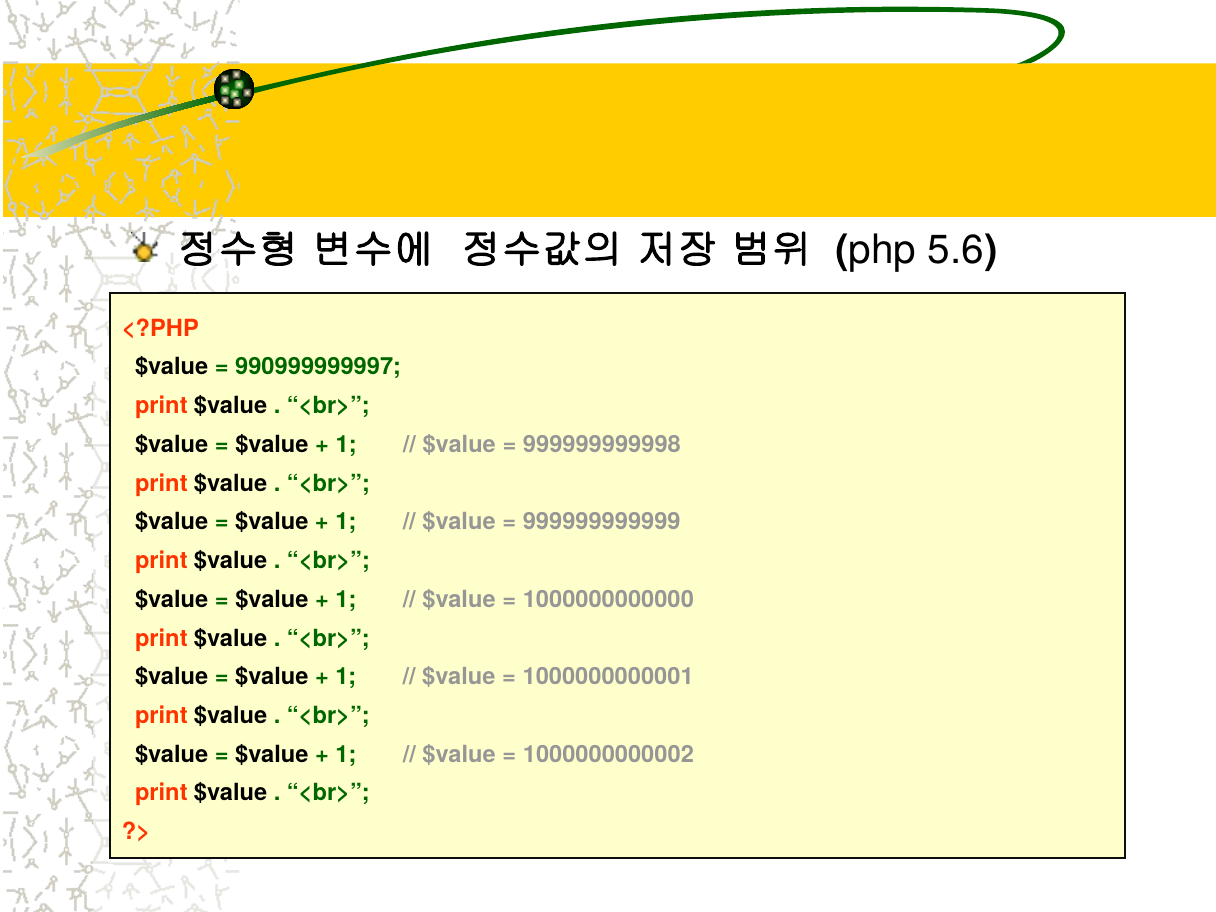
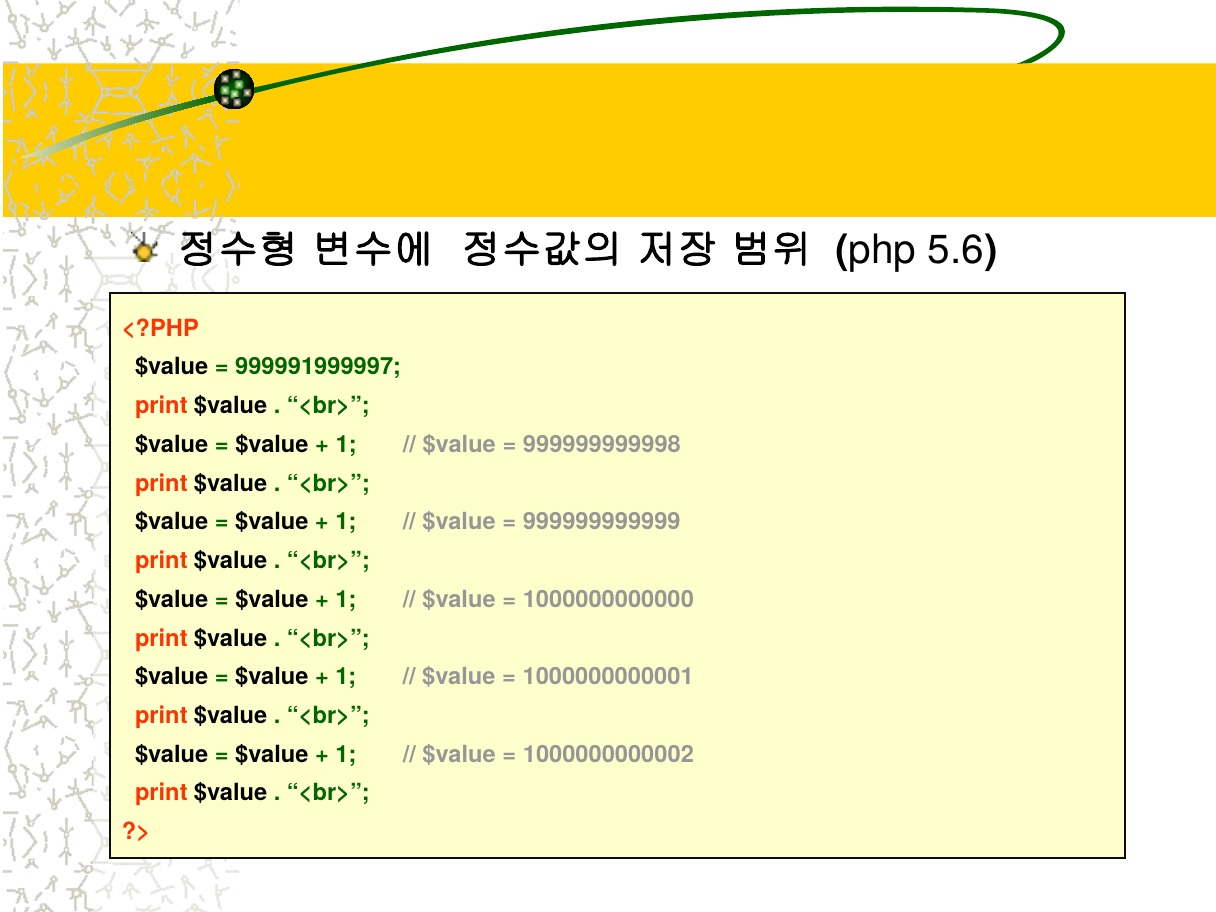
990999999997: 990999999997 -> 999991999997 (318, 367)
